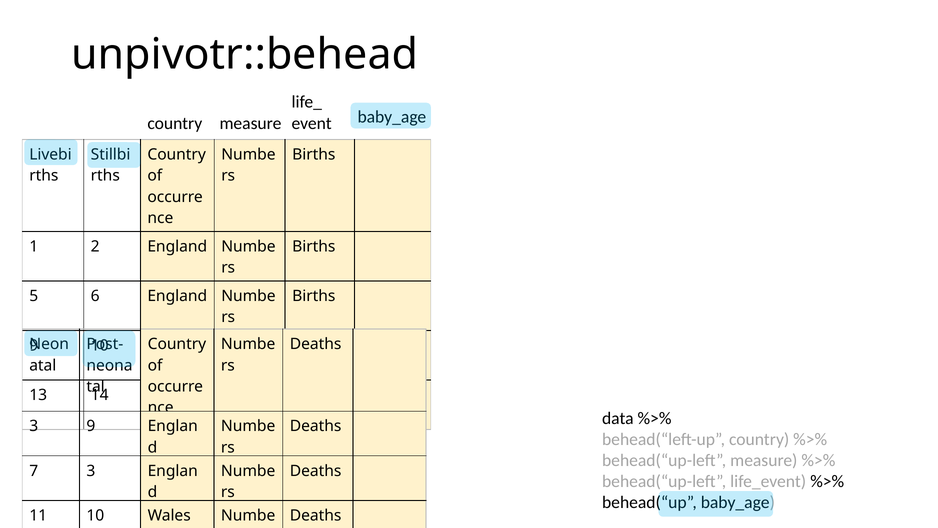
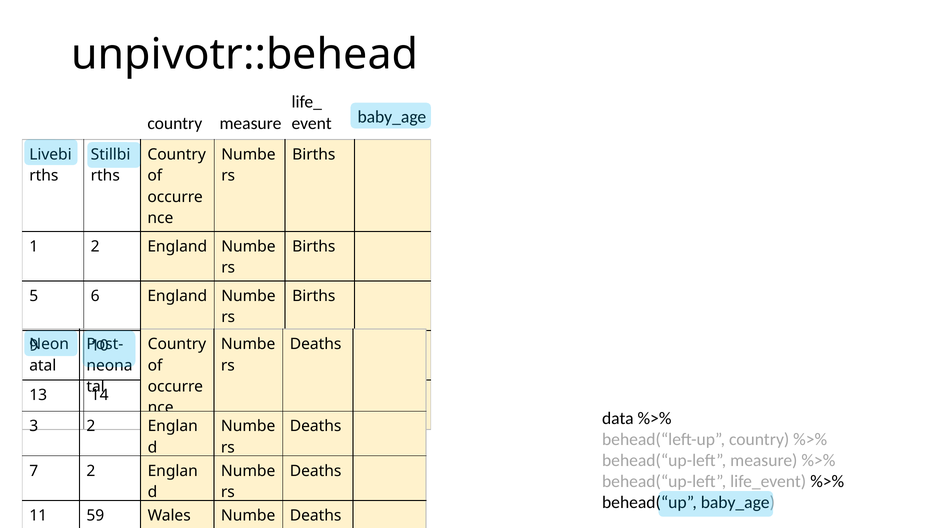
3 9: 9 -> 2 (91, 426)
7 3: 3 -> 2 (91, 471)
11 10: 10 -> 59 (95, 515)
